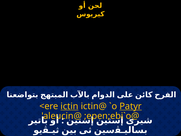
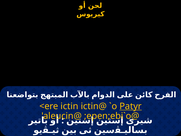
ictin underline: present -> none (70, 106)
